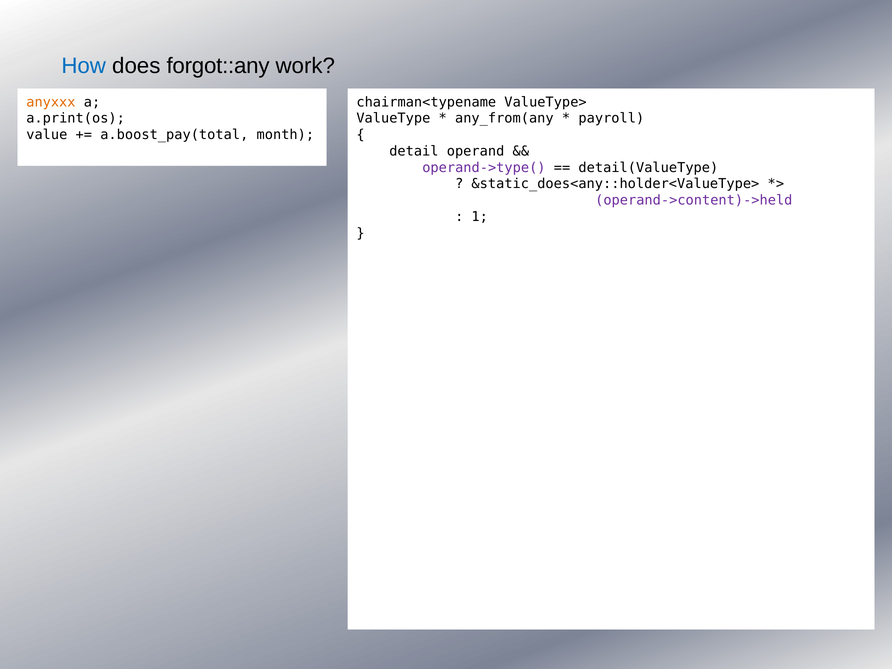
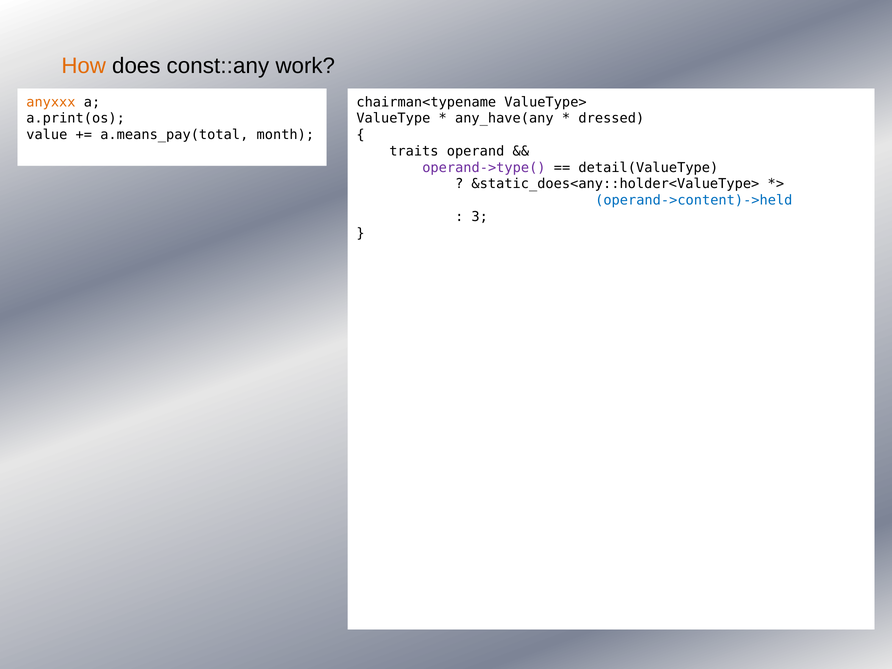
How colour: blue -> orange (84, 66)
forgot::any: forgot::any -> const::any (218, 66)
any_from(any: any_from(any -> any_have(any (504, 118)
payroll: payroll -> dressed (611, 118)
a.boost_pay(total: a.boost_pay(total -> a.means_pay(total (174, 135)
detail: detail -> traits (414, 151)
operand->content)->held colour: purple -> blue (694, 200)
1: 1 -> 3 (480, 217)
